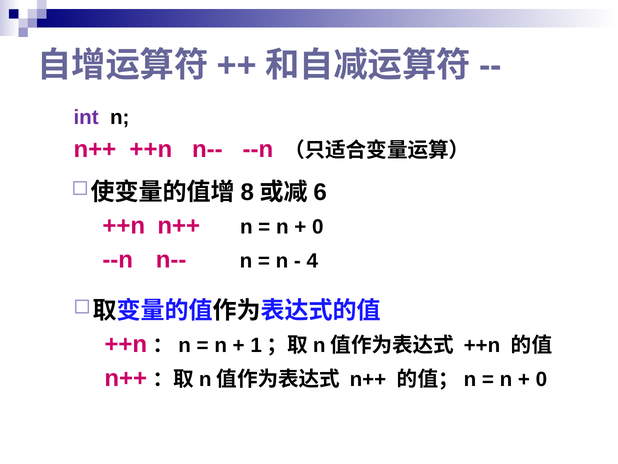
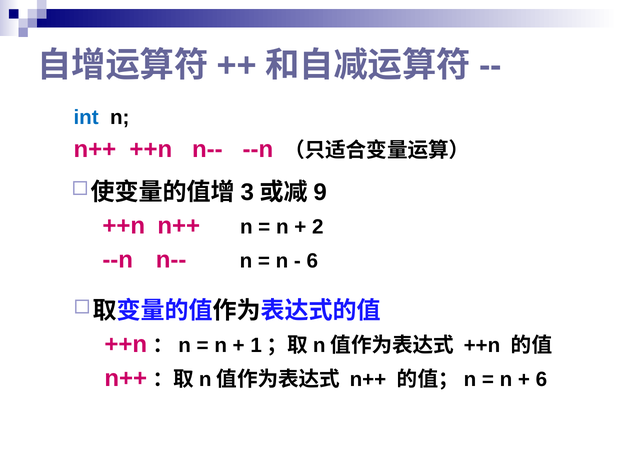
int colour: purple -> blue (86, 117)
8: 8 -> 3 (247, 192)
6: 6 -> 9 (320, 192)
0: 0 -> 2 (318, 227)
4: 4 -> 6 (312, 261)
0: 0 -> 6 (541, 379)
